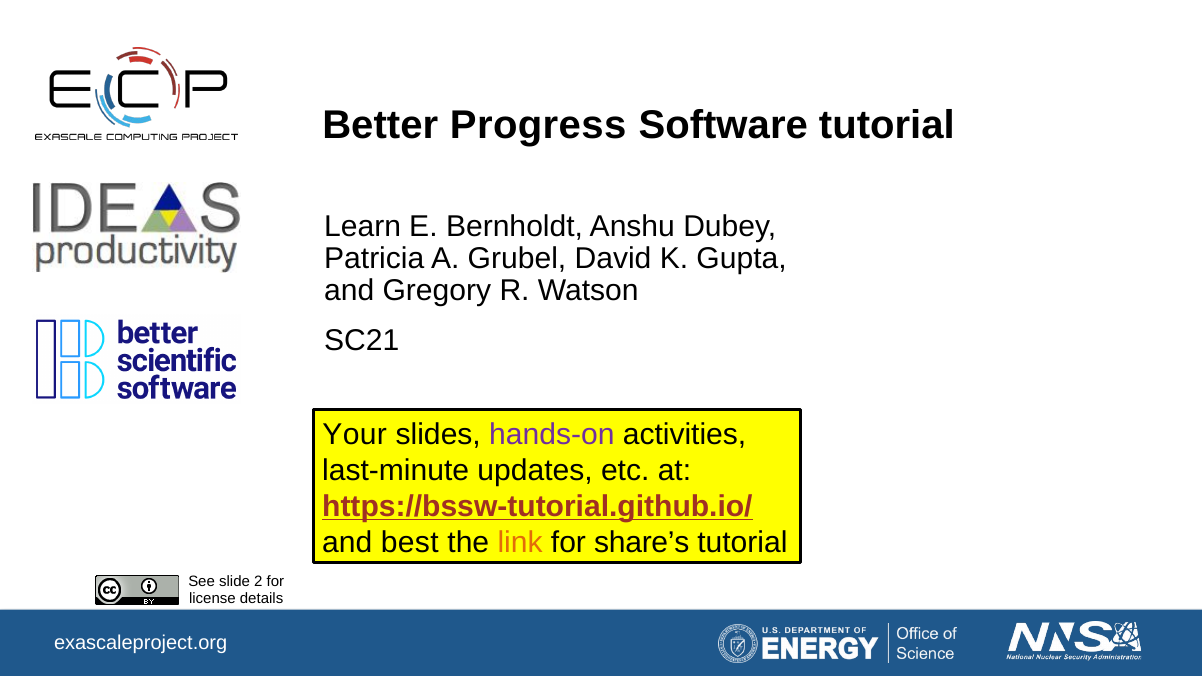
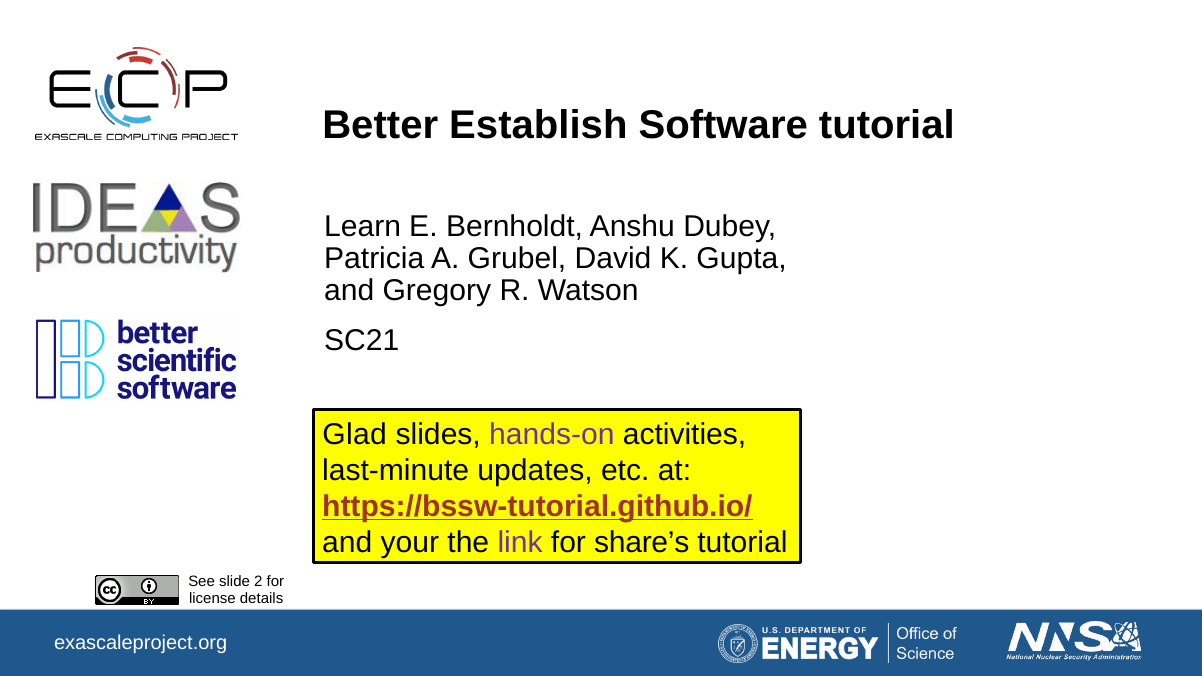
Progress: Progress -> Establish (538, 125)
Your: Your -> Glad (355, 434)
best: best -> your (410, 543)
link colour: orange -> purple (520, 543)
